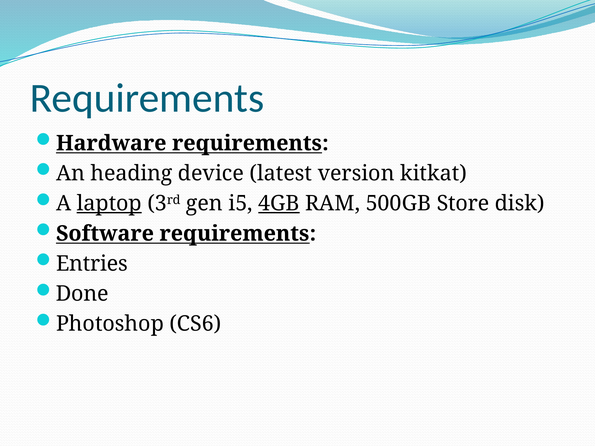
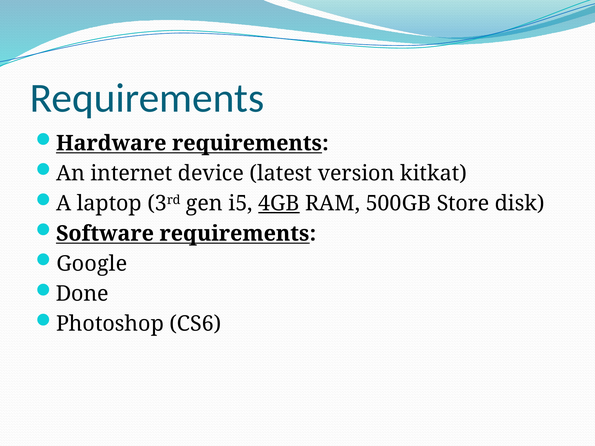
heading: heading -> internet (132, 173)
laptop underline: present -> none (109, 204)
Entries: Entries -> Google (92, 264)
